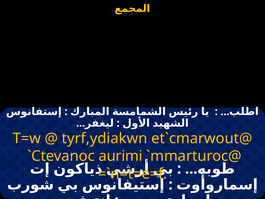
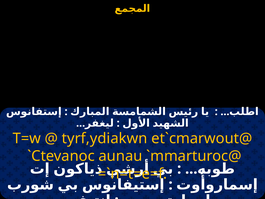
aurimi: aurimi -> aunau (120, 156)
